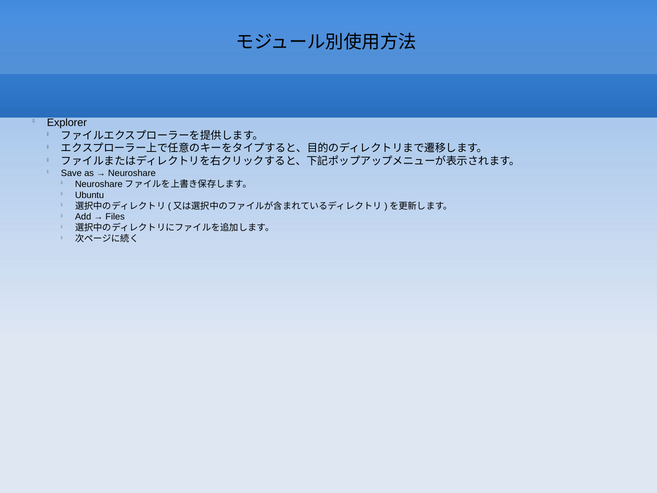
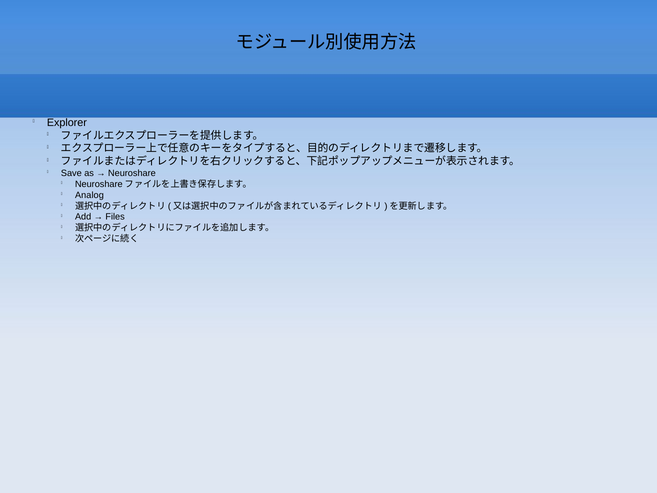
Ubuntu: Ubuntu -> Analog (89, 195)
